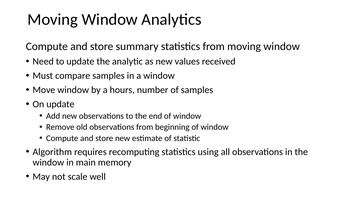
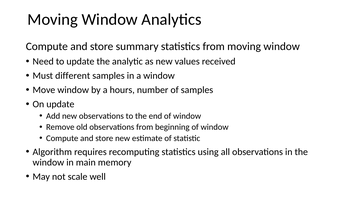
compare: compare -> different (73, 76)
